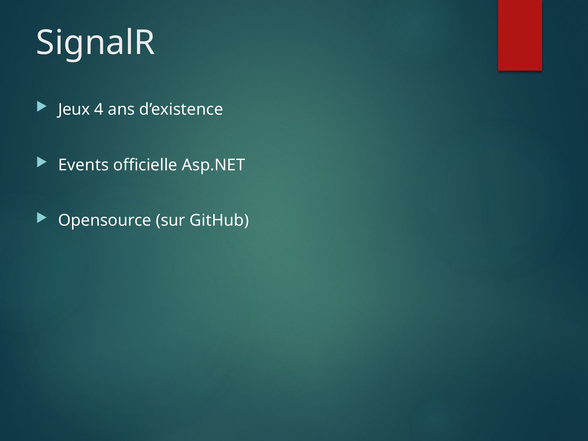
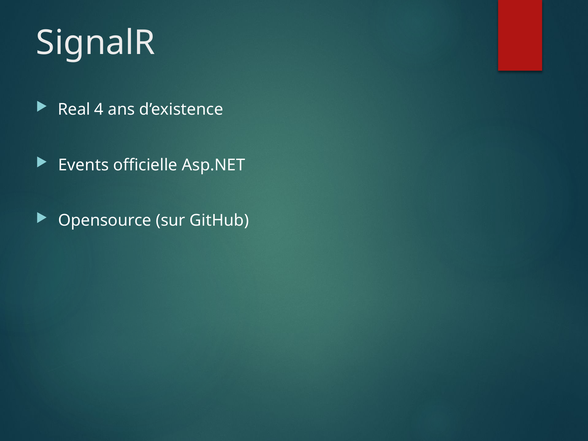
Jeux: Jeux -> Real (74, 109)
